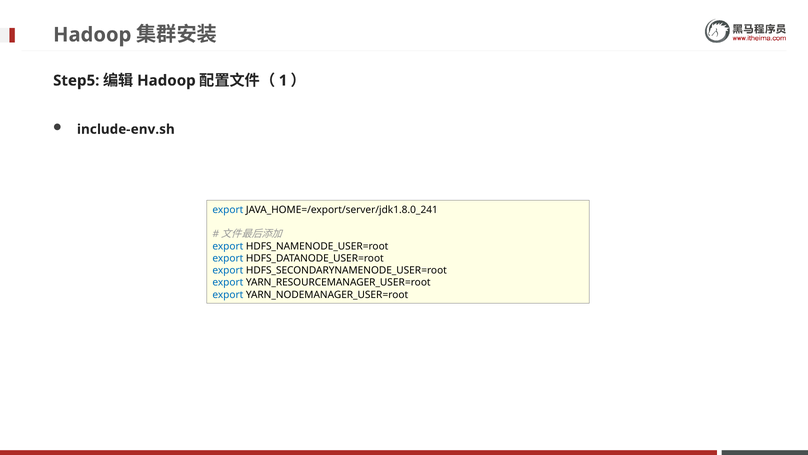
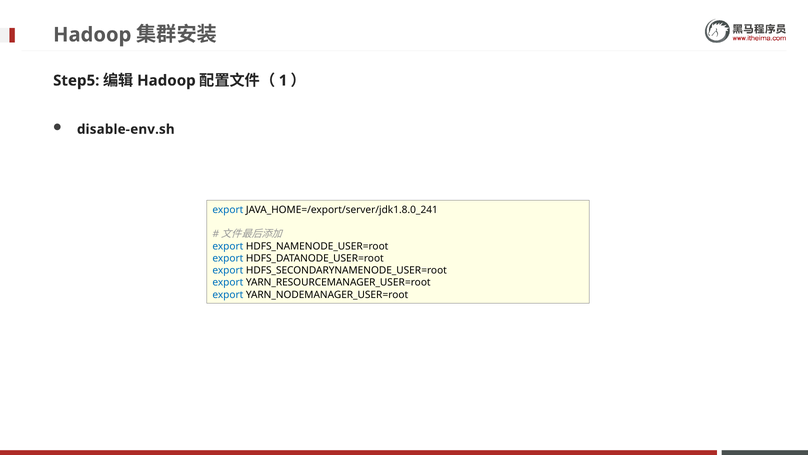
include-env.sh: include-env.sh -> disable-env.sh (126, 129)
